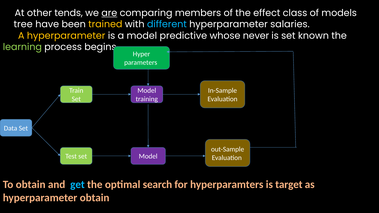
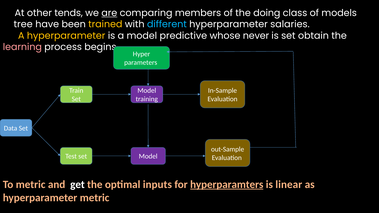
effect: effect -> doing (267, 13)
known: known -> obtain (313, 36)
learning colour: light green -> pink (22, 47)
To obtain: obtain -> metric (31, 185)
get colour: light blue -> white (77, 185)
search: search -> inputs (157, 185)
hyperparamters underline: none -> present (227, 185)
target: target -> linear (289, 185)
hyperparameter obtain: obtain -> metric (95, 198)
